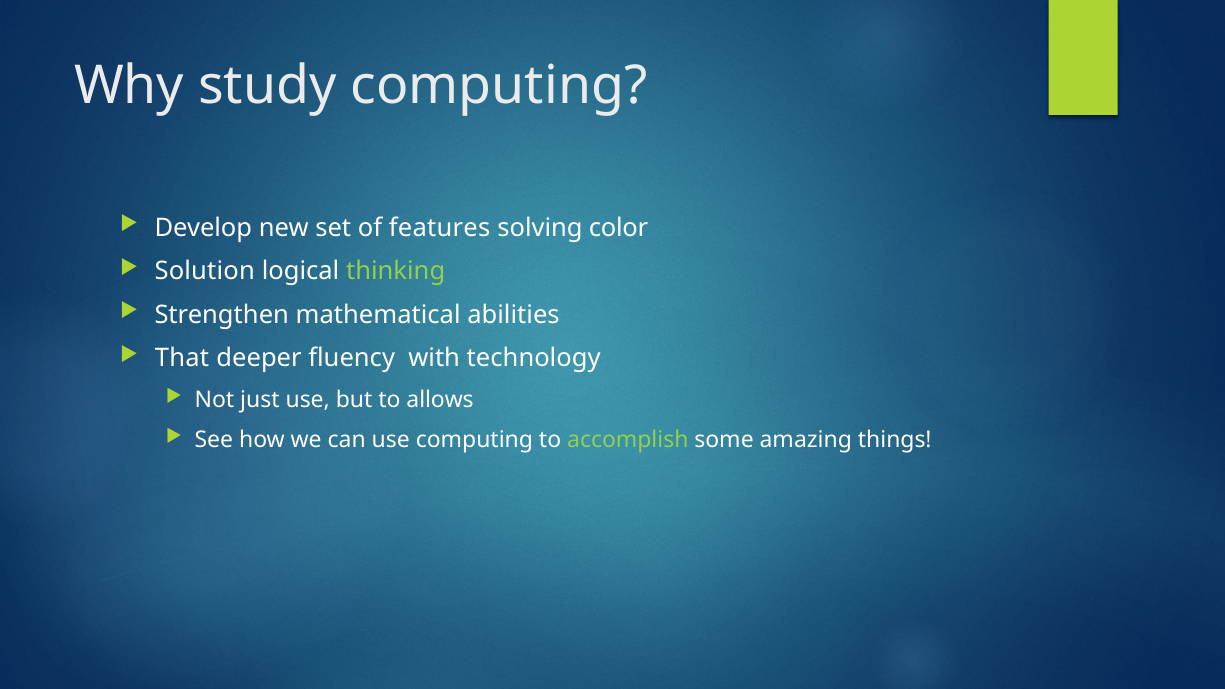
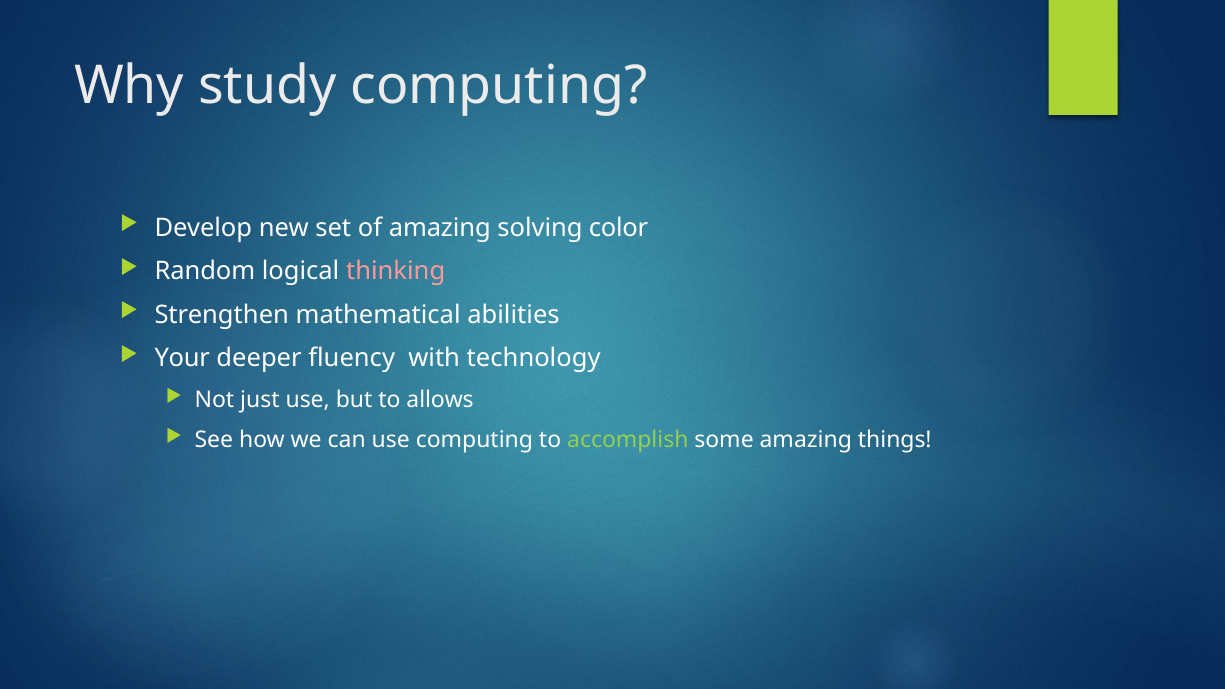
of features: features -> amazing (440, 228)
Solution: Solution -> Random (205, 271)
thinking colour: light green -> pink (396, 271)
That: That -> Your (182, 358)
